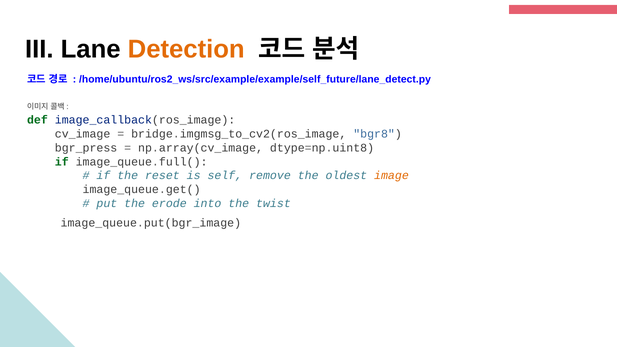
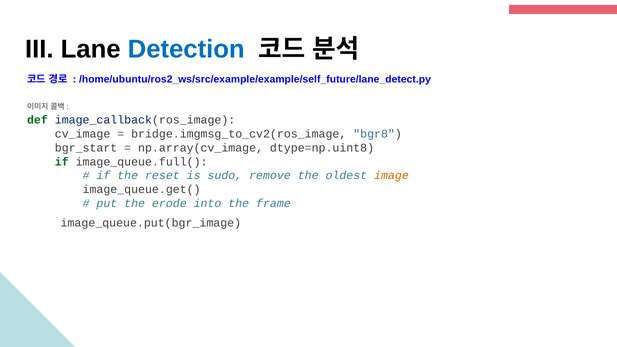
Detection colour: orange -> blue (186, 49)
bgr_press: bgr_press -> bgr_start (86, 148)
self: self -> sudo (225, 176)
twist: twist -> frame (273, 203)
